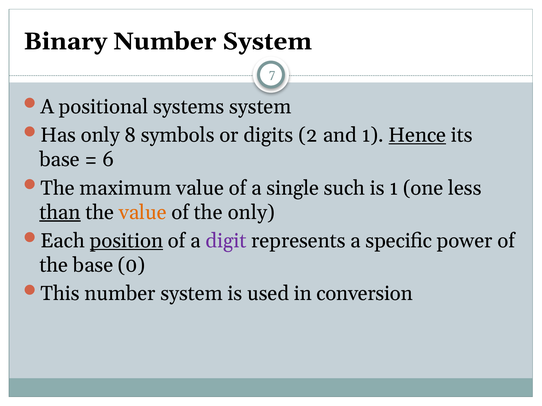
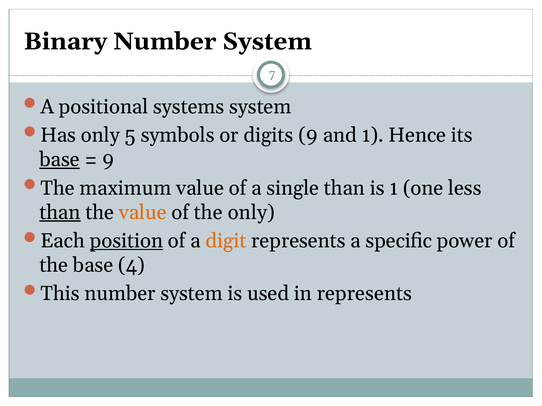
8: 8 -> 5 (130, 135)
digits 2: 2 -> 9 (308, 135)
Hence underline: present -> none (417, 135)
base underline: none -> present (60, 160)
6: 6 -> 9 (108, 160)
single such: such -> than (344, 188)
digit colour: purple -> orange (226, 241)
0: 0 -> 4 (131, 266)
in conversion: conversion -> represents (364, 294)
